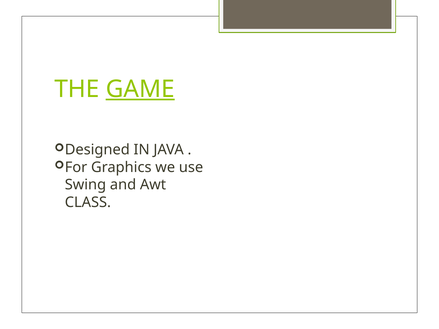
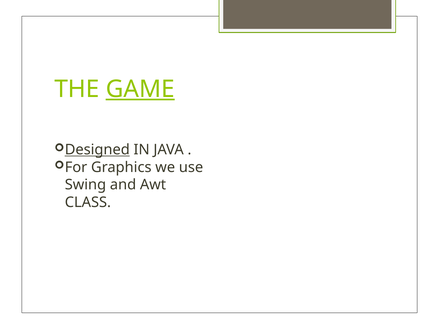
Designed underline: none -> present (97, 150)
